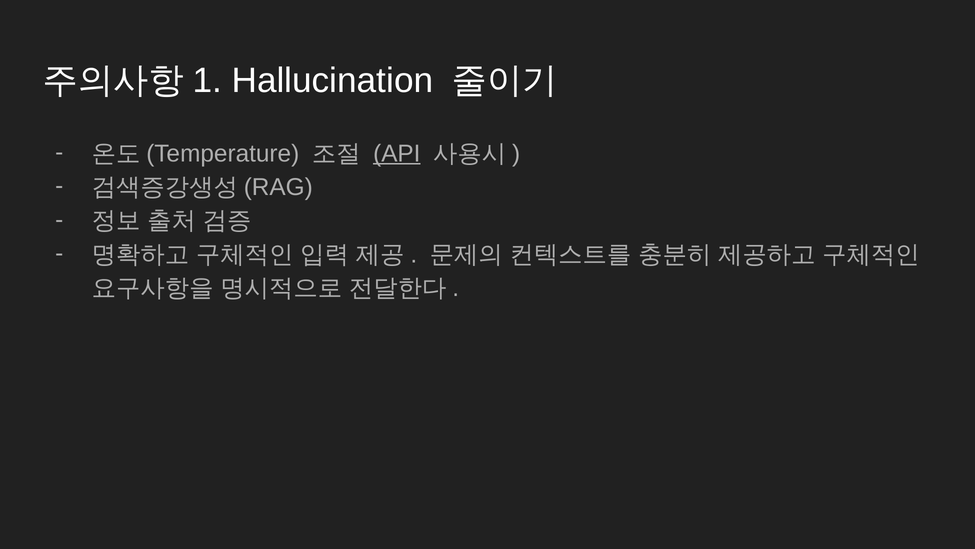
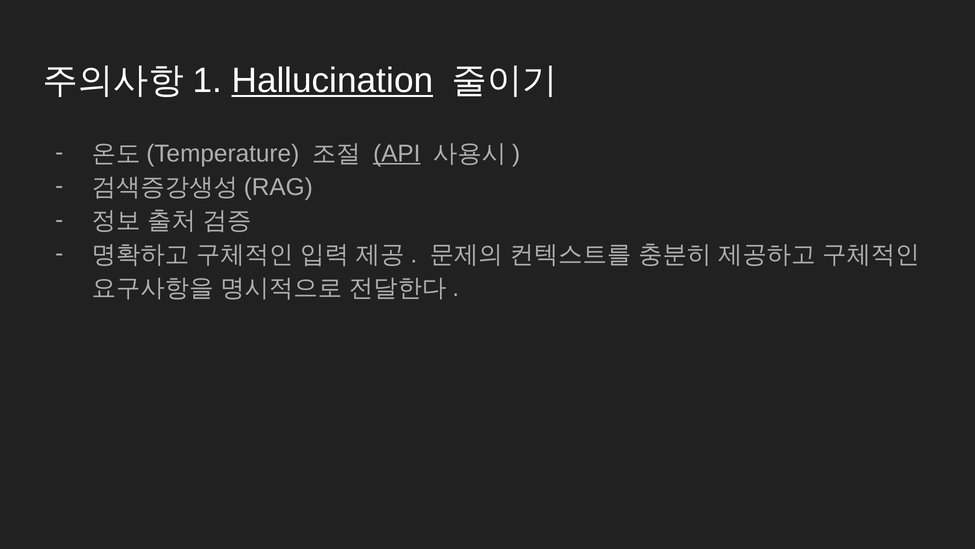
Hallucination underline: none -> present (332, 81)
